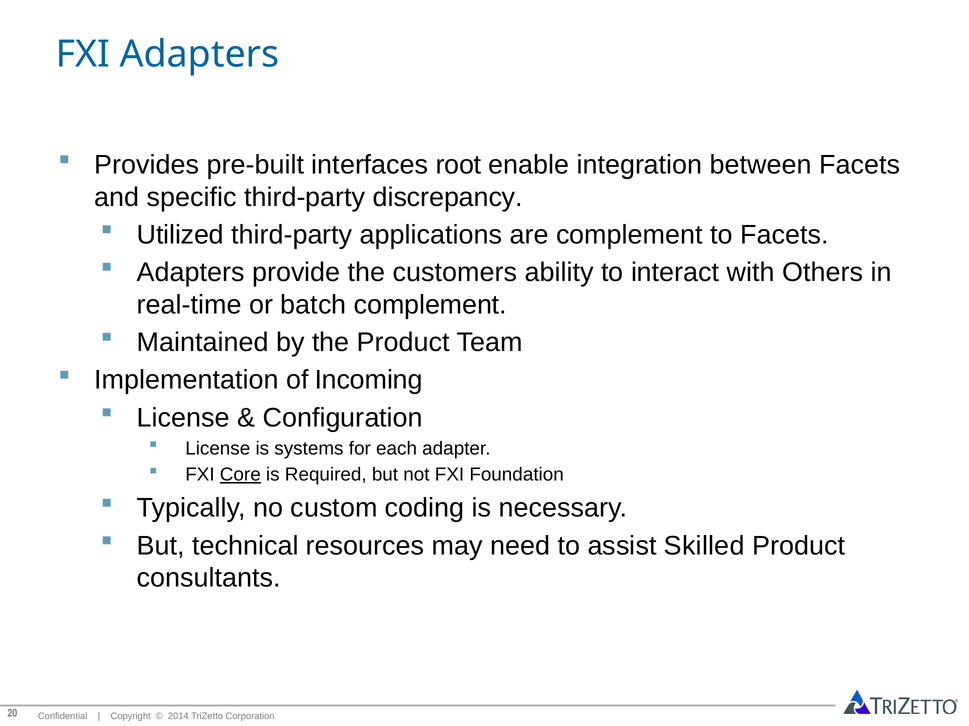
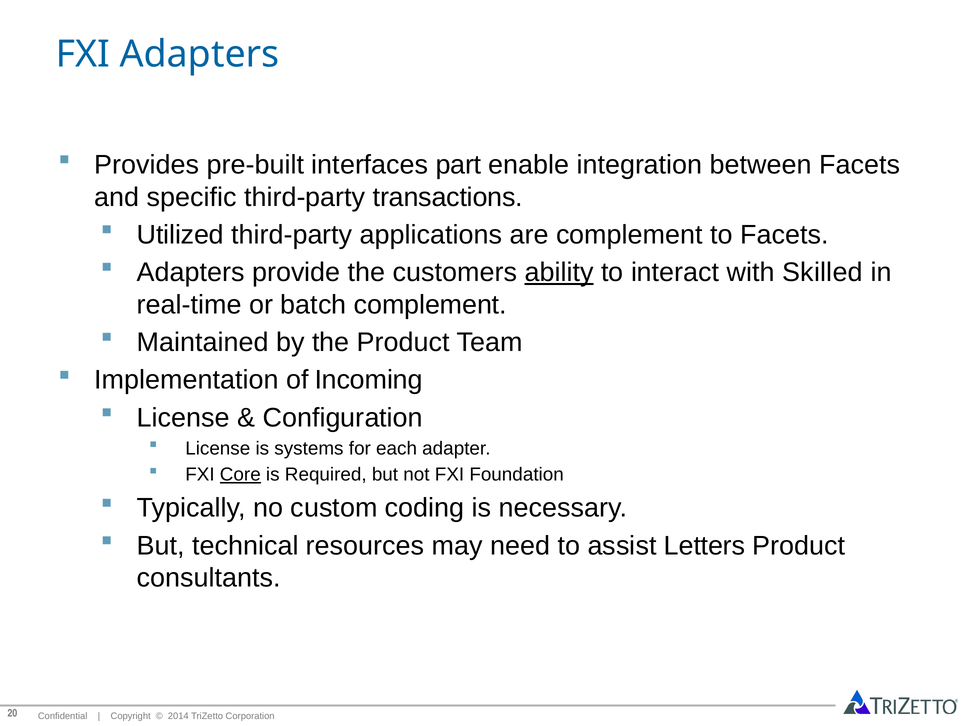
root: root -> part (458, 165)
discrepancy: discrepancy -> transactions (448, 197)
ability underline: none -> present (559, 273)
Others: Others -> Skilled (822, 273)
Skilled: Skilled -> Letters (705, 546)
